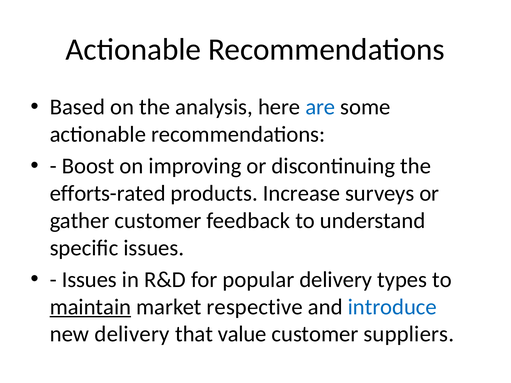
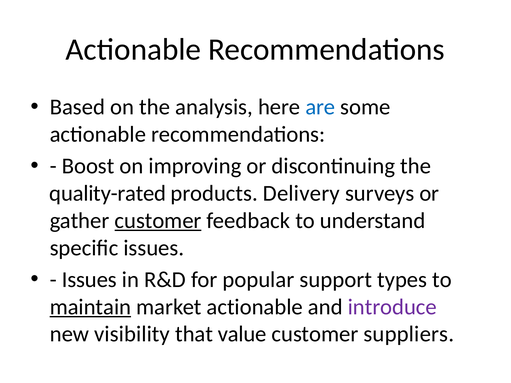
efforts-rated: efforts-rated -> quality-rated (108, 193)
products Increase: Increase -> Delivery (301, 193)
customer underline: none -> present (158, 221)
popular delivery: delivery -> support (336, 280)
market respective: respective -> actionable (255, 307)
introduce colour: blue -> purple (392, 307)
new delivery: delivery -> visibility (132, 334)
